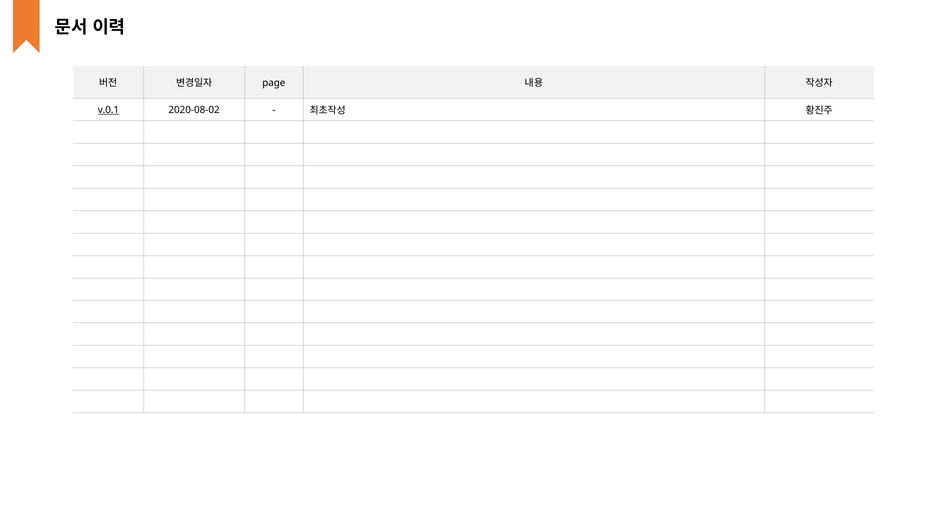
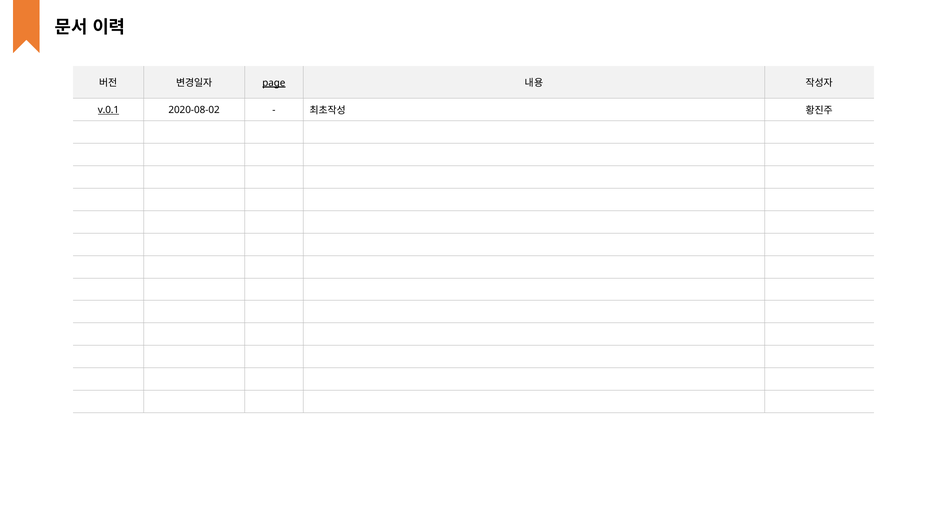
page underline: none -> present (274, 83)
